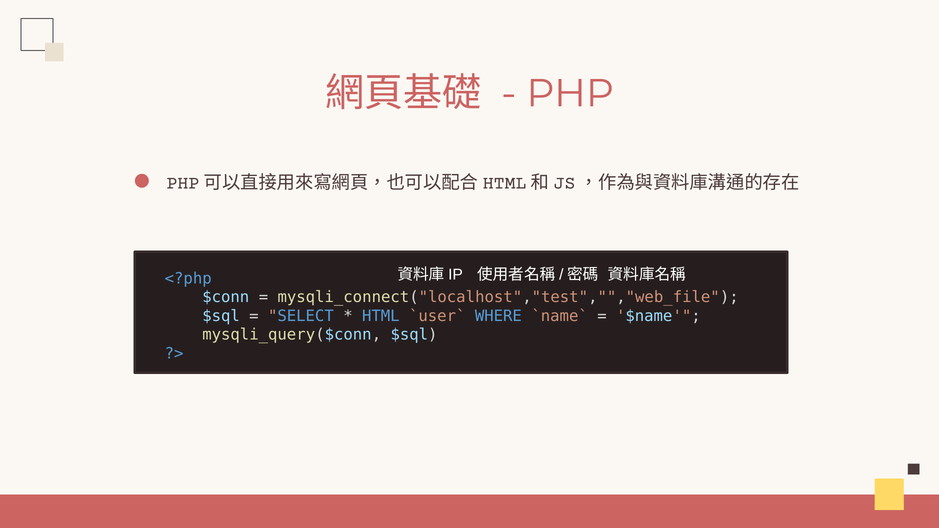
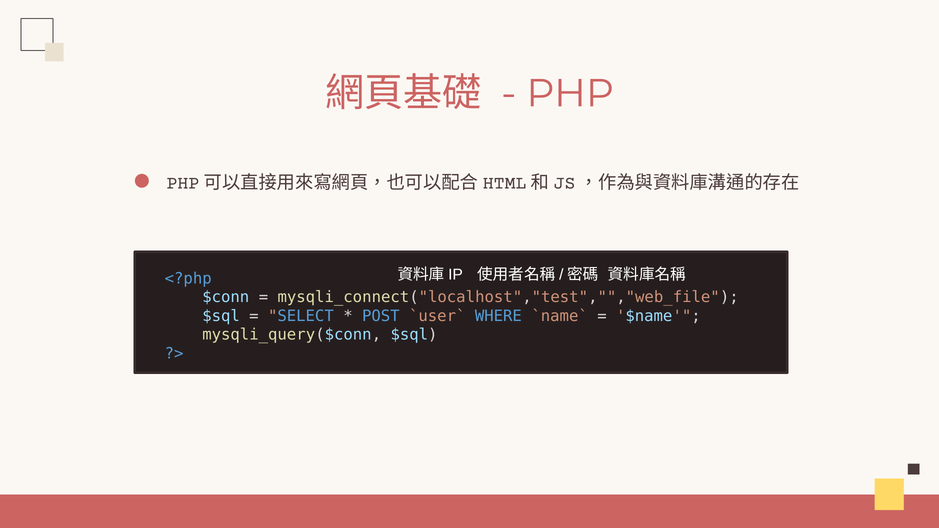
HTML: HTML -> POST (381, 316)
